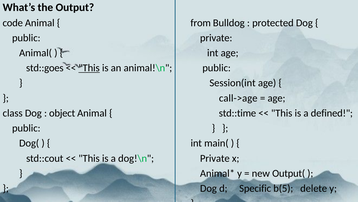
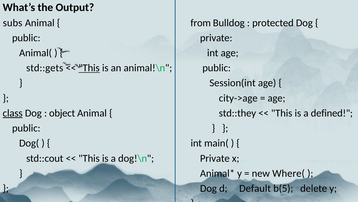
code: code -> subs (13, 23)
std::goes: std::goes -> std::gets (45, 68)
call->age: call->age -> city->age (238, 98)
class underline: none -> present (13, 113)
std::time: std::time -> std::they (237, 113)
Output(: Output( -> Where( (289, 173)
Specific: Specific -> Default (255, 188)
